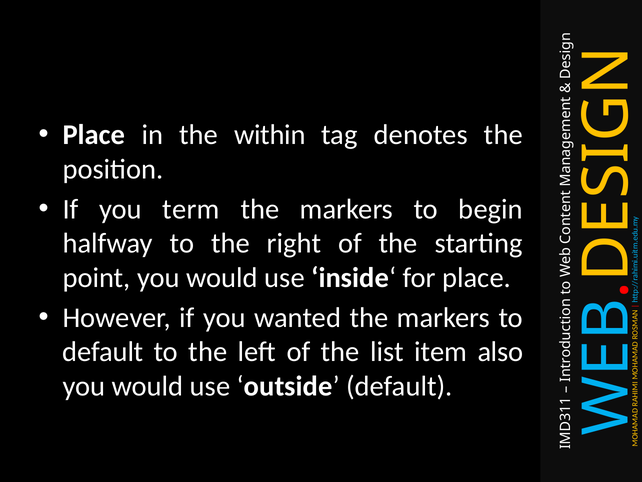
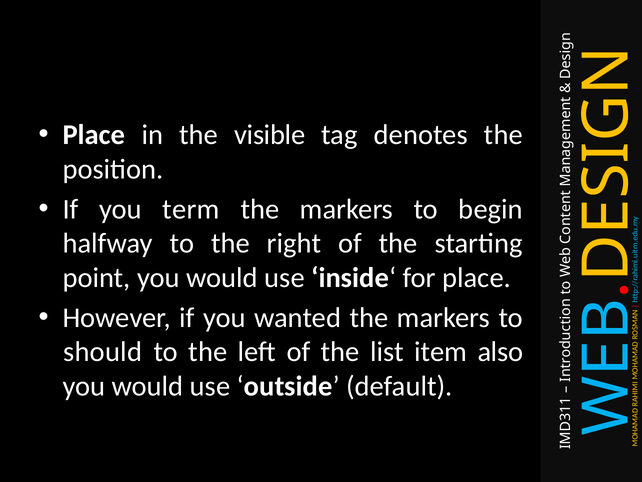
within: within -> visible (270, 135)
default: default -> should (103, 352)
